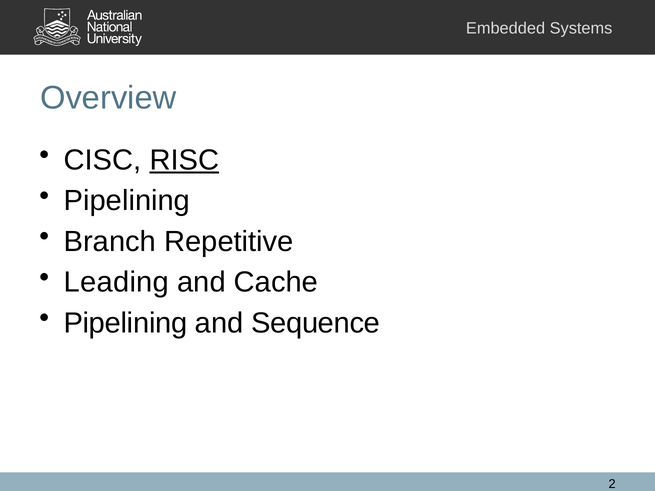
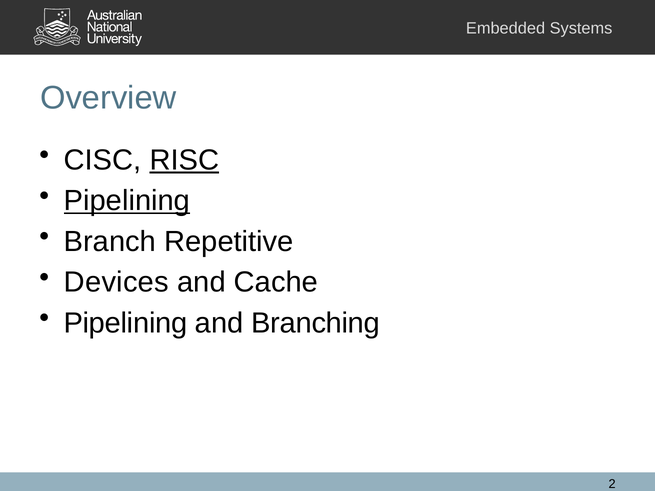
Pipelining underline: none -> present (127, 201)
Leading: Leading -> Devices (116, 282)
Sequence: Sequence -> Branching (316, 323)
